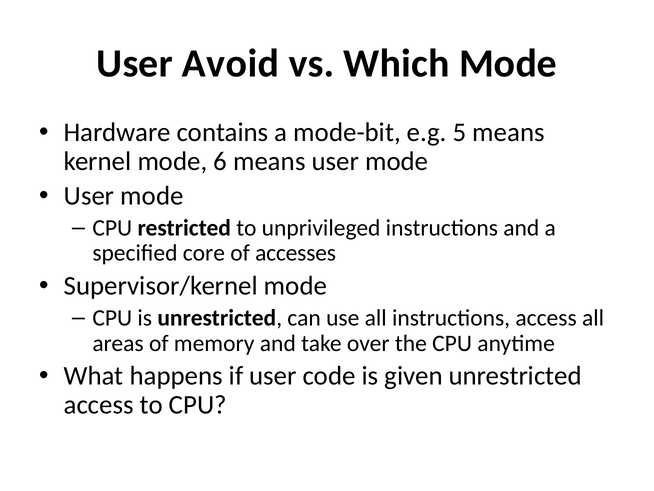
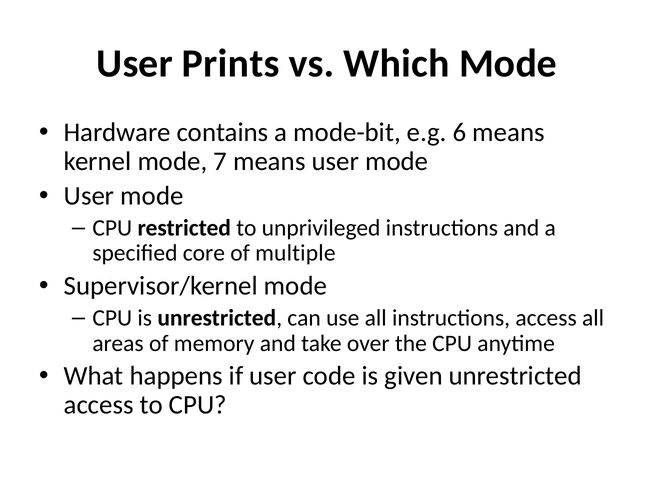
Avoid: Avoid -> Prints (231, 63)
5: 5 -> 6 (460, 132)
6: 6 -> 7 (220, 161)
accesses: accesses -> multiple (295, 253)
